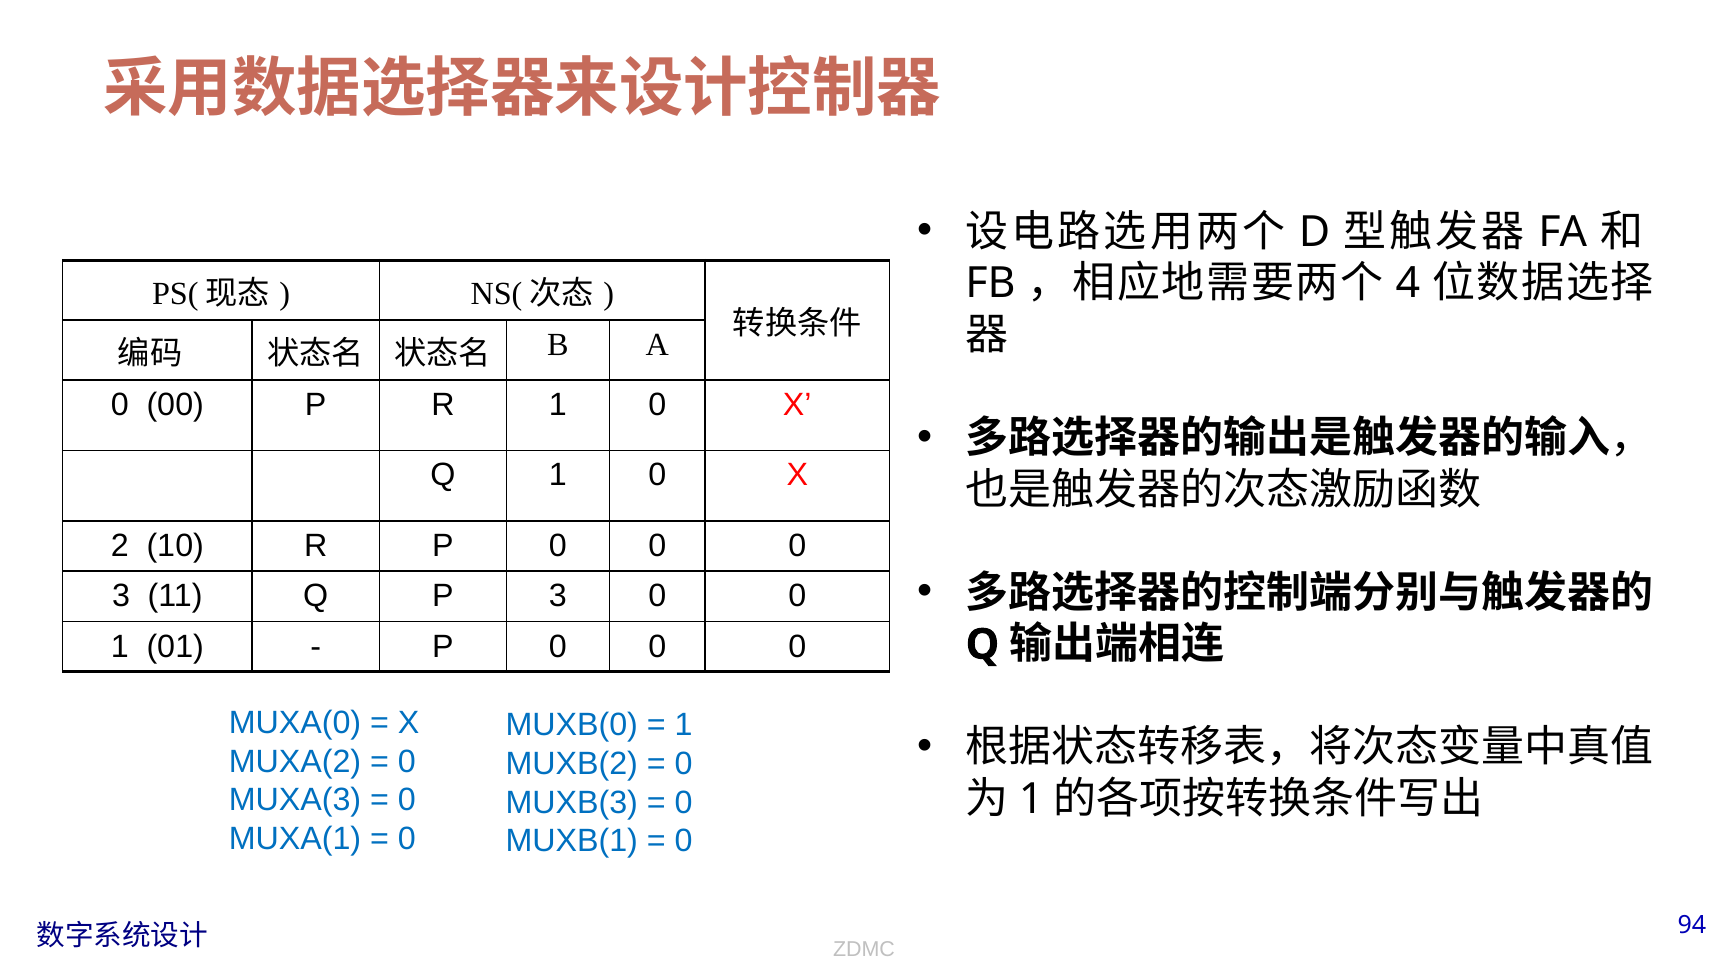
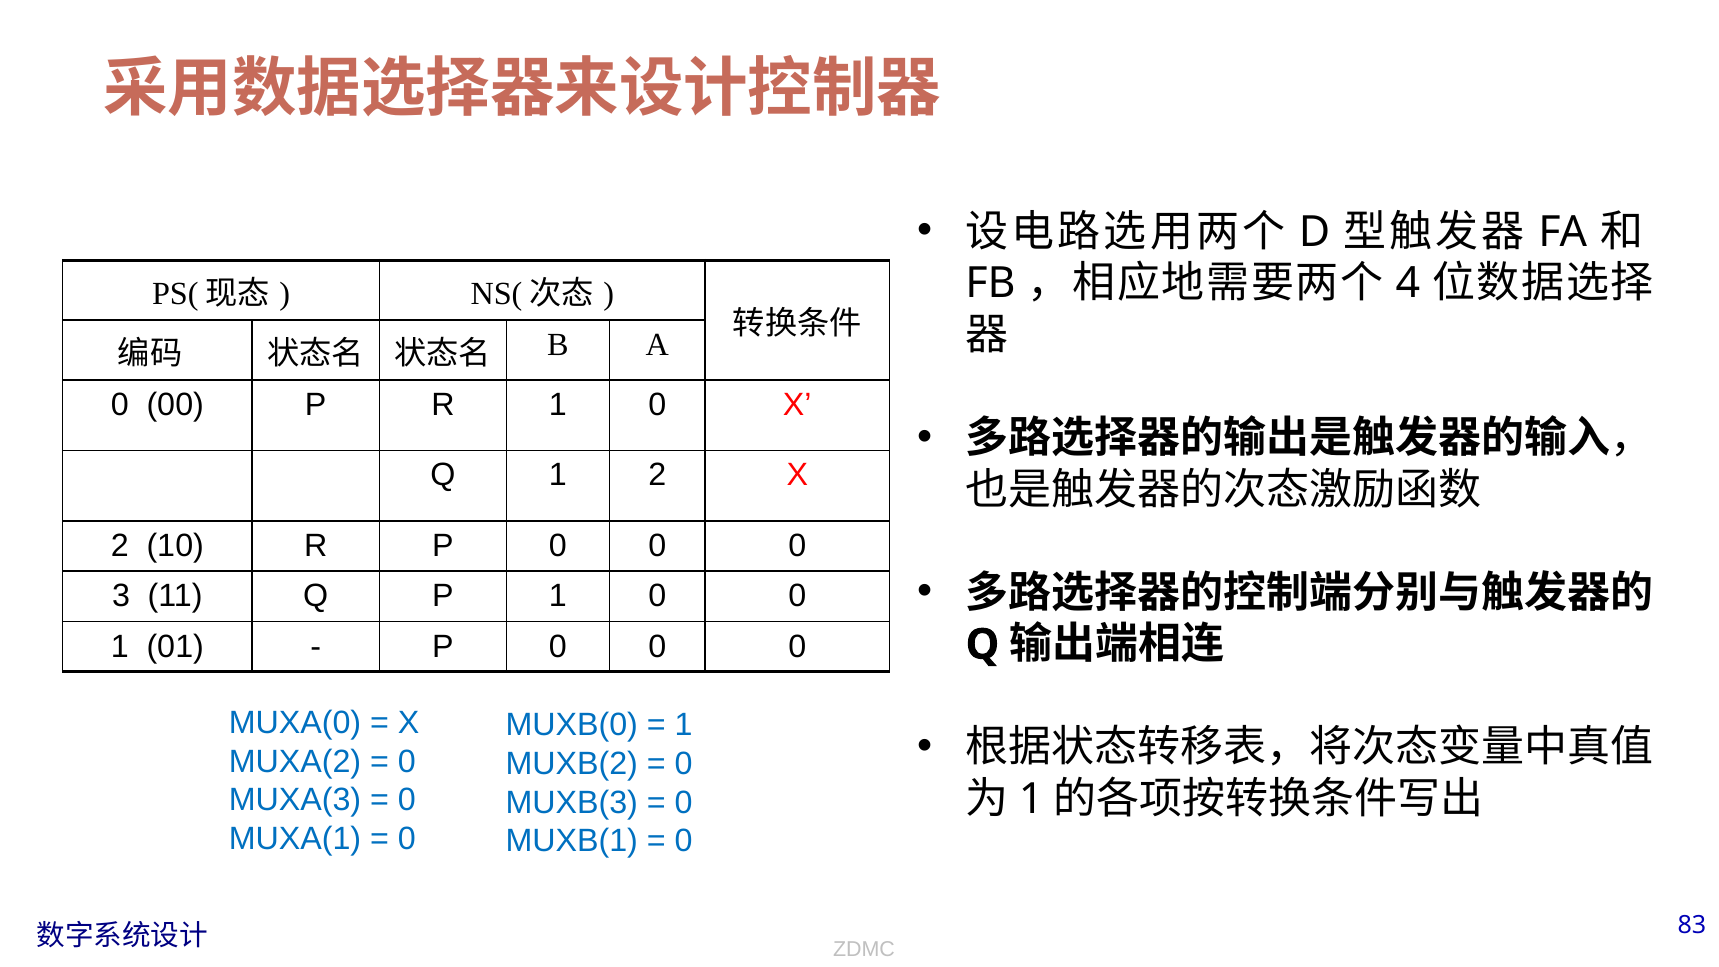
Q 1 0: 0 -> 2 (657, 475)
P 3: 3 -> 1 (558, 596)
94: 94 -> 83 (1692, 925)
